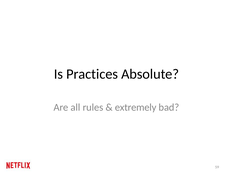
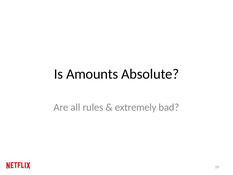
Practices: Practices -> Amounts (92, 74)
